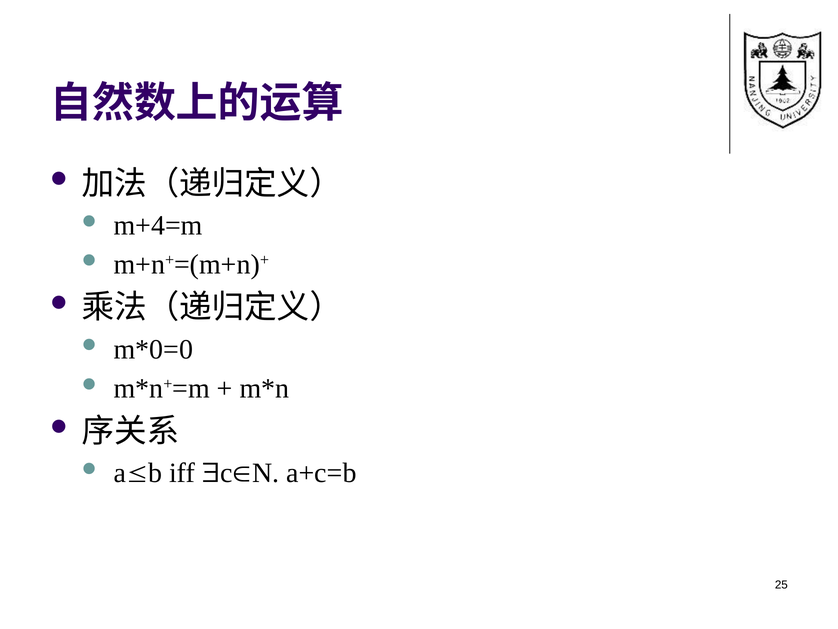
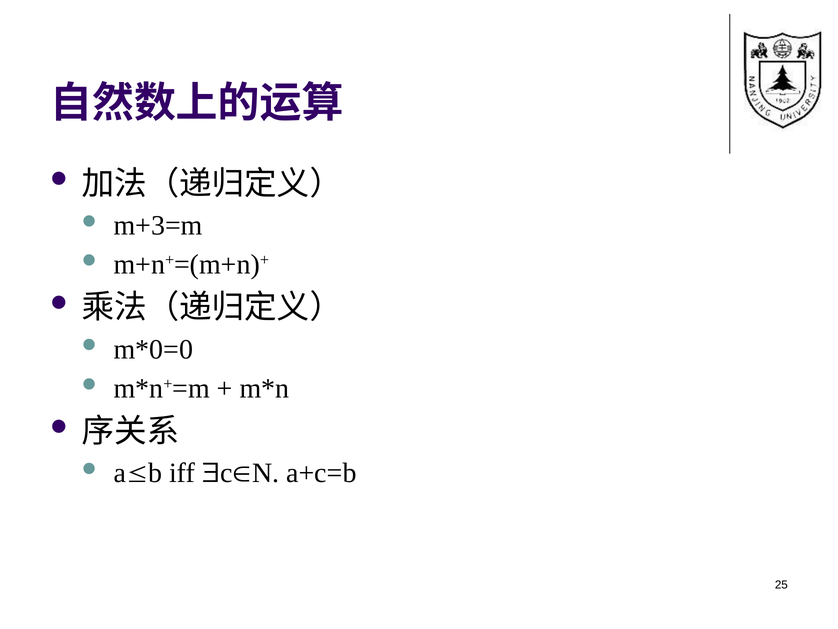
m+4=m: m+4=m -> m+3=m (158, 225)
